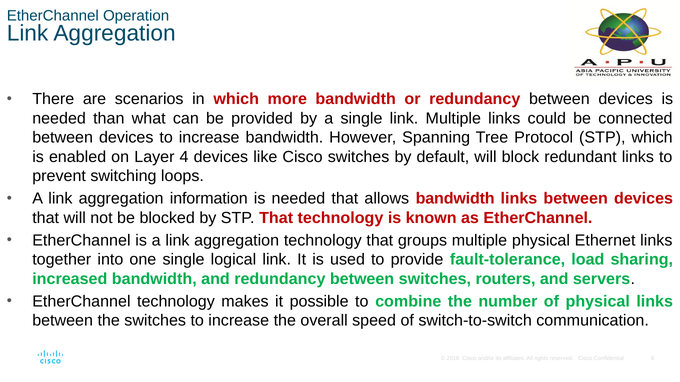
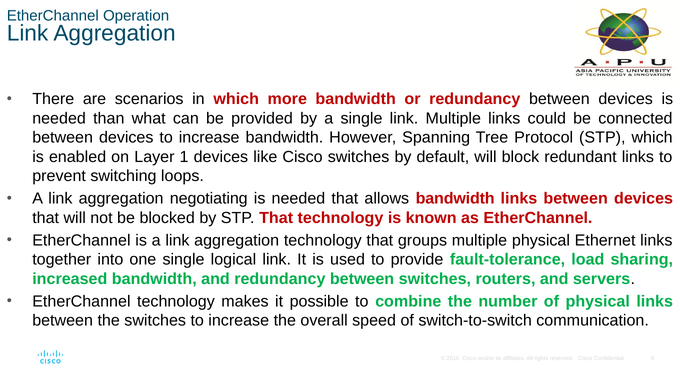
4: 4 -> 1 (184, 157)
information: information -> negotiating (209, 199)
